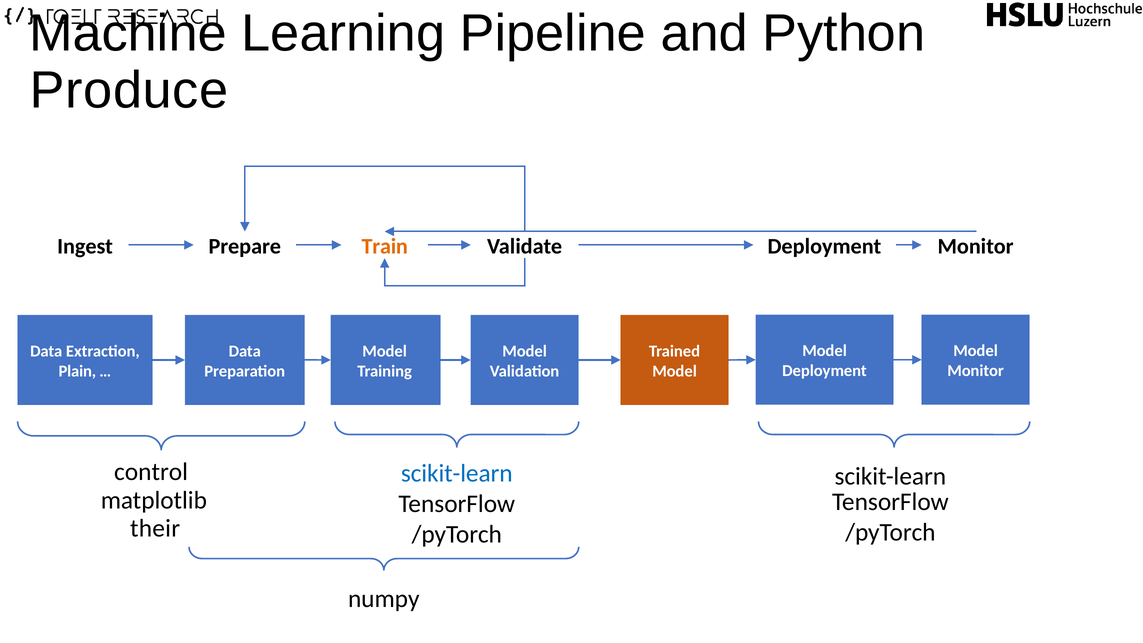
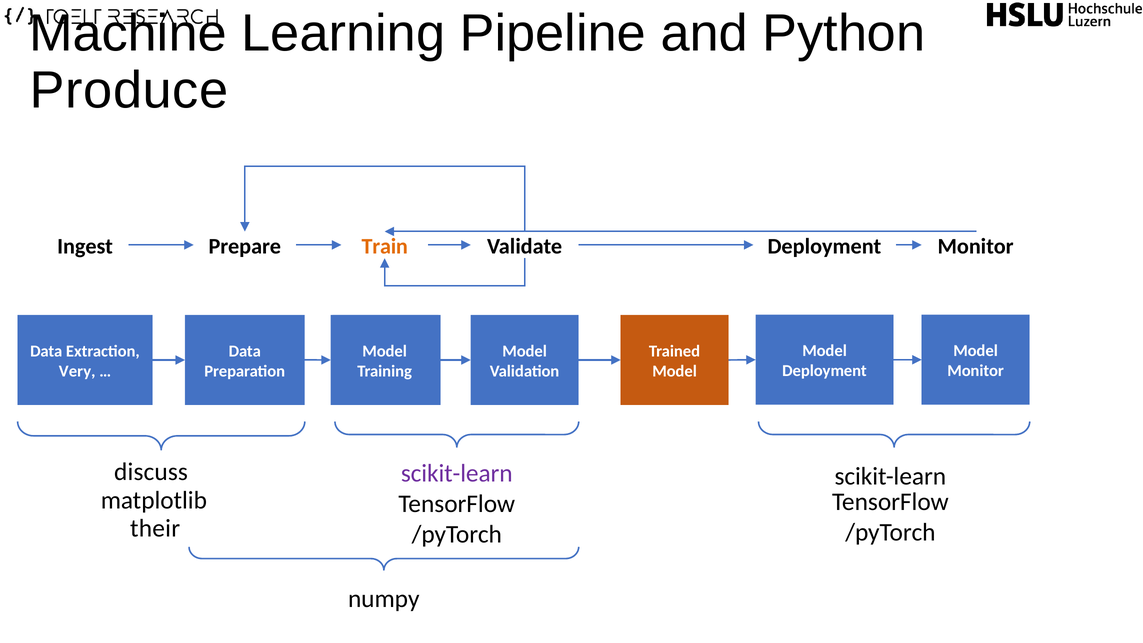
Plain: Plain -> Very (77, 371)
control: control -> discuss (151, 472)
scikit-learn colour: blue -> purple (457, 473)
